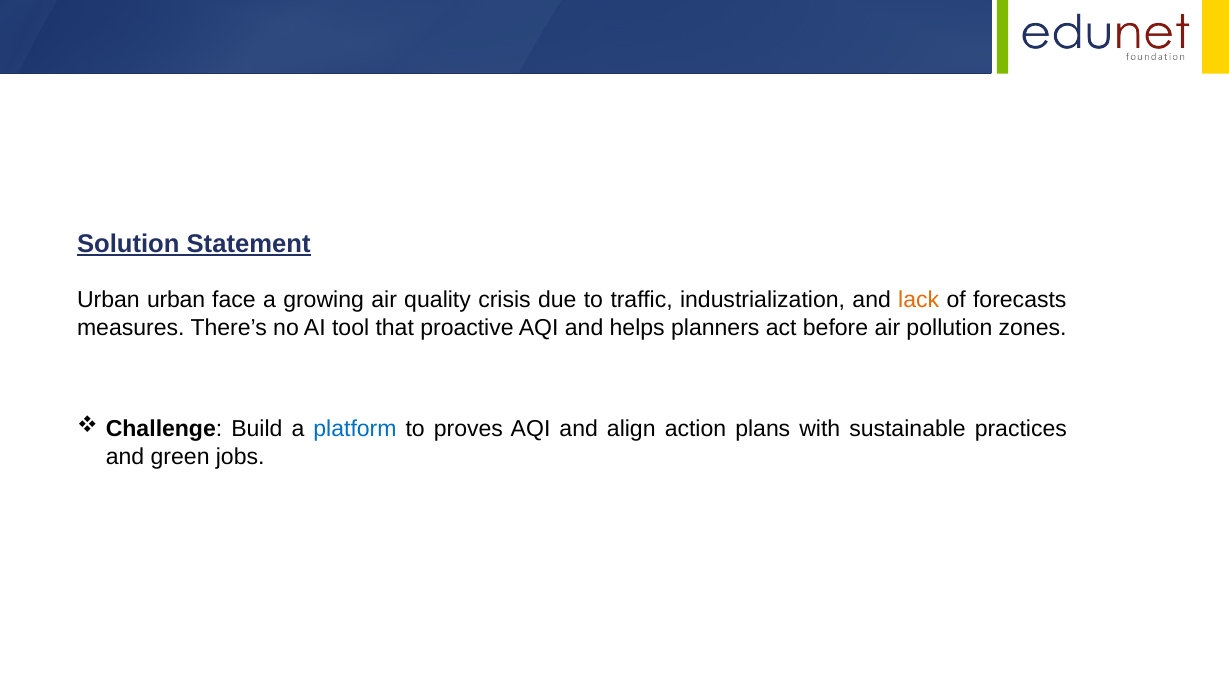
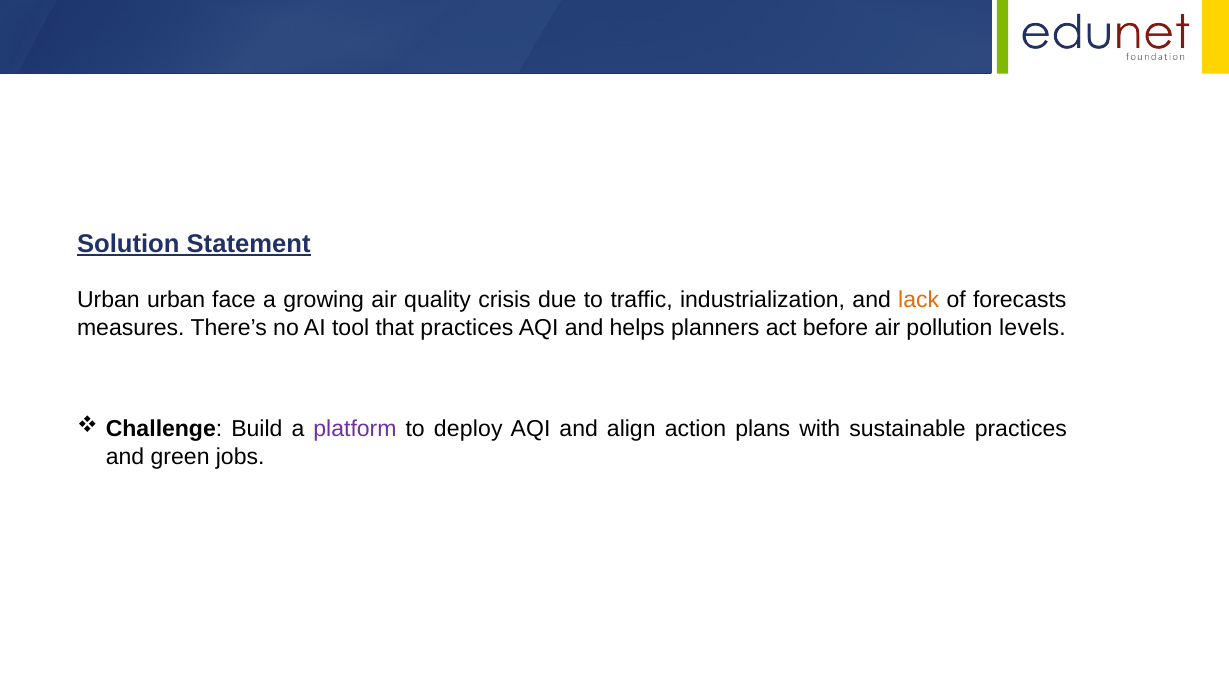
that proactive: proactive -> practices (467, 328)
zones: zones -> levels (1032, 328)
platform colour: blue -> purple (355, 429)
proves: proves -> deploy (468, 429)
